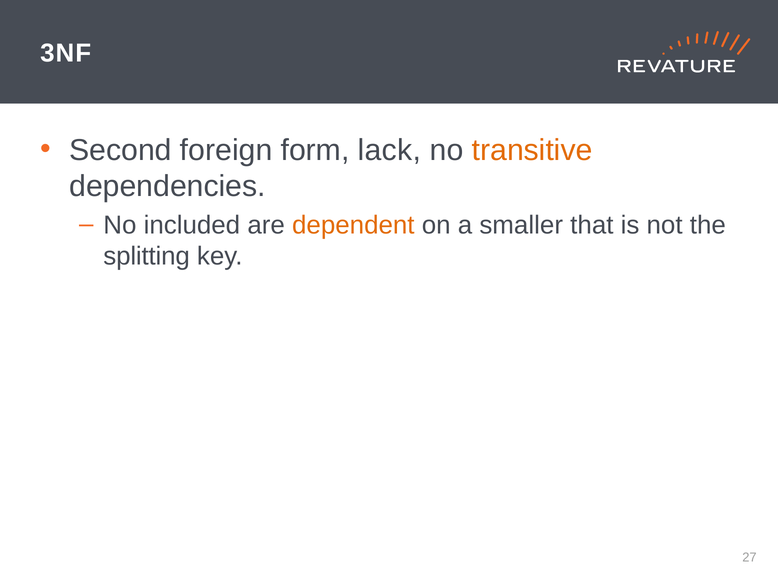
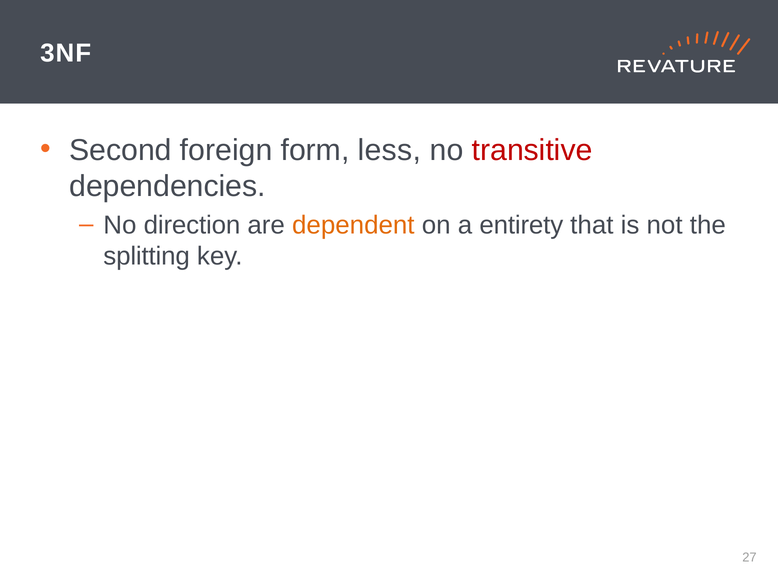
lack: lack -> less (390, 150)
transitive colour: orange -> red (532, 150)
included: included -> direction (192, 225)
smaller: smaller -> entirety (521, 225)
